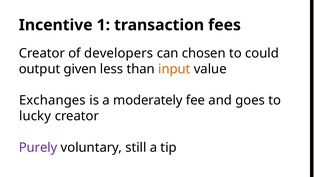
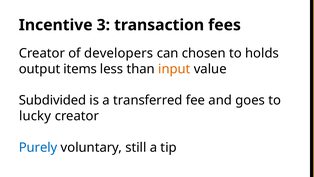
1: 1 -> 3 (103, 25)
could: could -> holds (262, 53)
given: given -> items (80, 69)
Exchanges: Exchanges -> Subdivided (52, 100)
moderately: moderately -> transferred (148, 100)
Purely colour: purple -> blue (38, 147)
